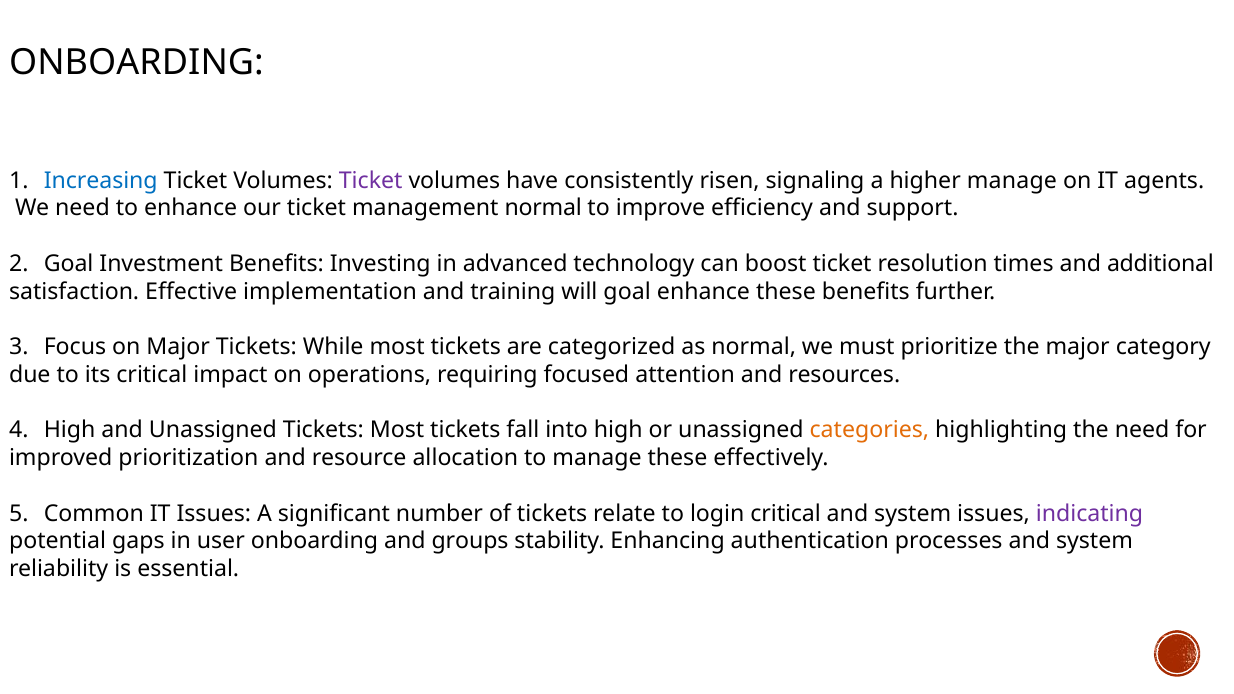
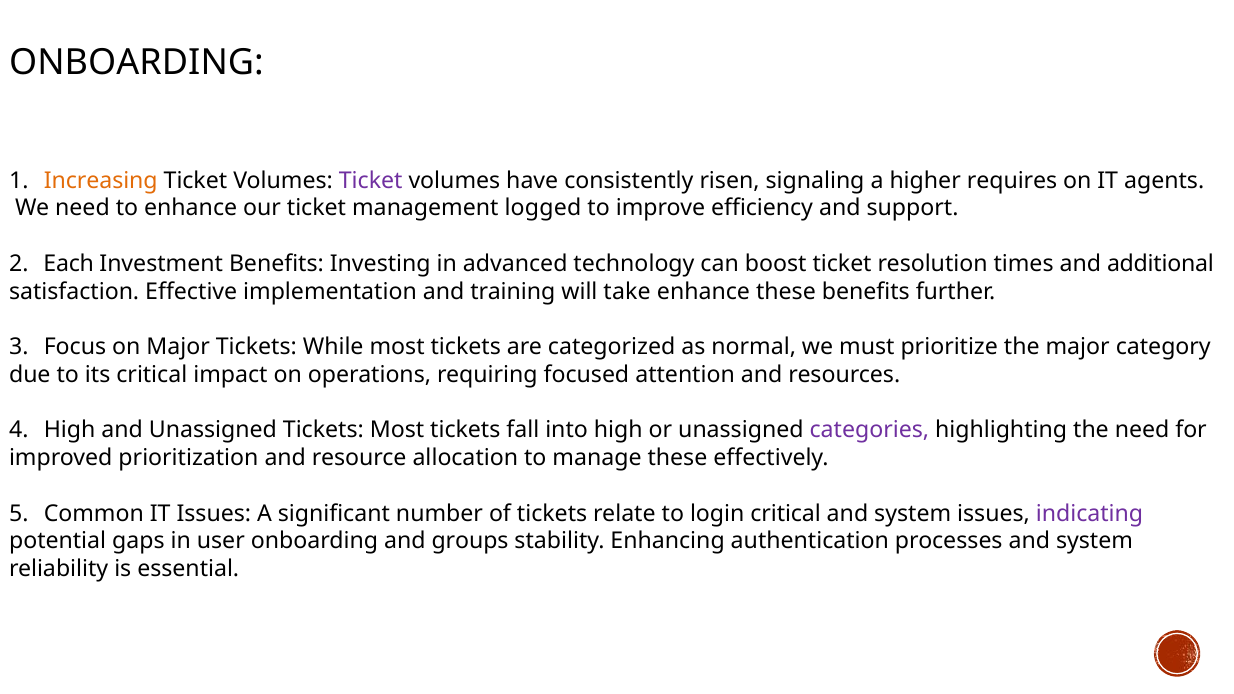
Increasing colour: blue -> orange (101, 180)
higher manage: manage -> requires (1012, 180)
management normal: normal -> logged (543, 208)
Goal: Goal -> Each (69, 264)
will goal: goal -> take (627, 291)
categories colour: orange -> purple (869, 430)
